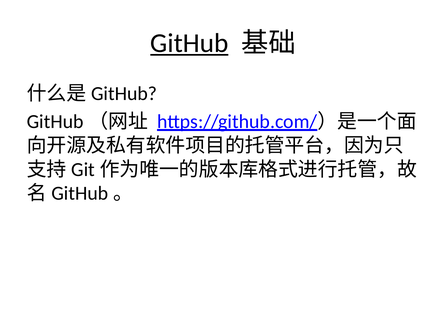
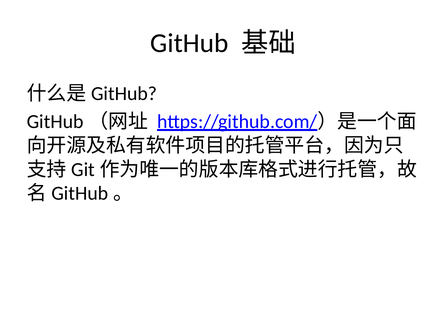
GitHub underline: present -> none (189, 43)
